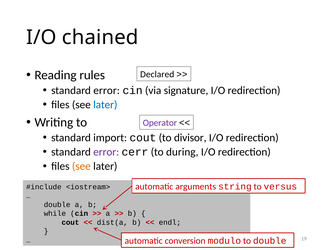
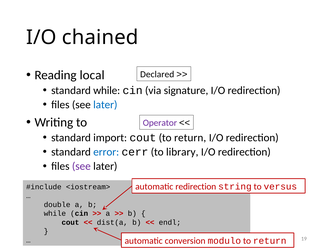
rules: rules -> local (92, 75)
error: error -> while (107, 90)
cout to divisor: divisor -> return (190, 138)
error colour: purple -> blue (106, 152)
during: during -> library (182, 152)
see colour: orange -> purple (81, 166)
automatic arguments: arguments -> redirection (196, 186)
double: double -> return (270, 241)
